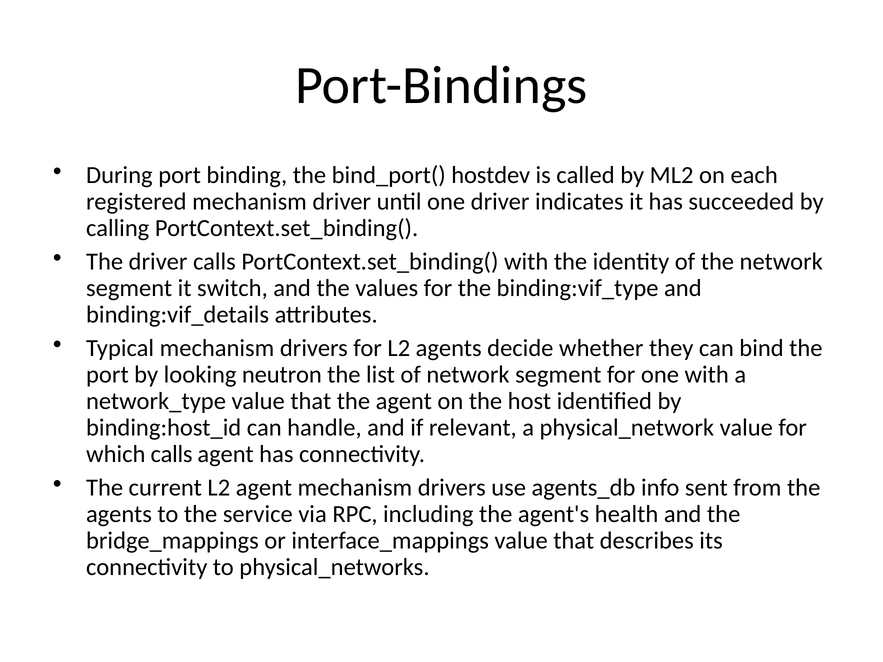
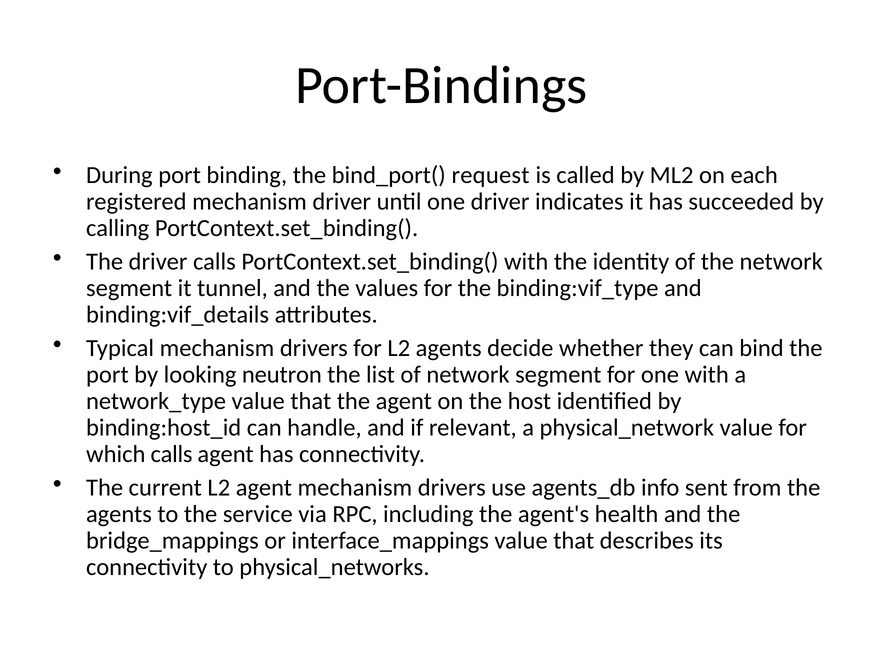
hostdev: hostdev -> request (491, 175)
switch: switch -> tunnel (232, 288)
